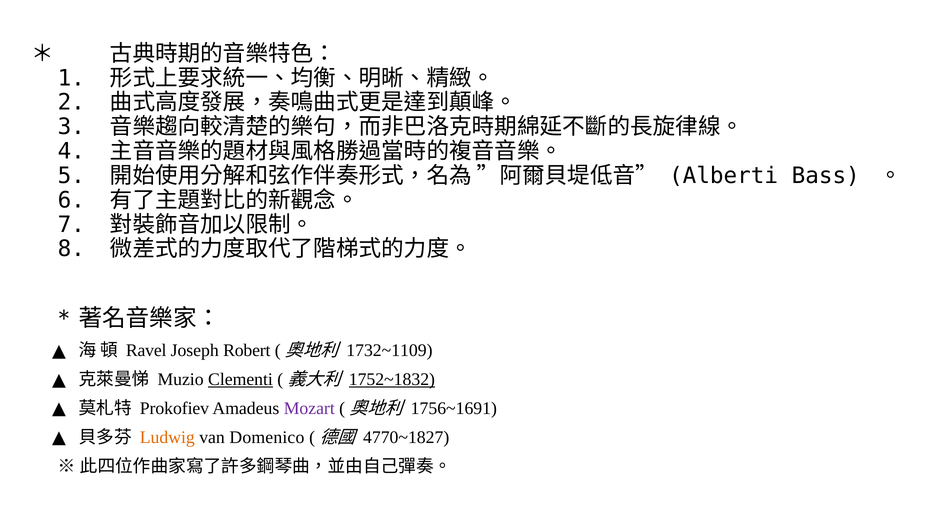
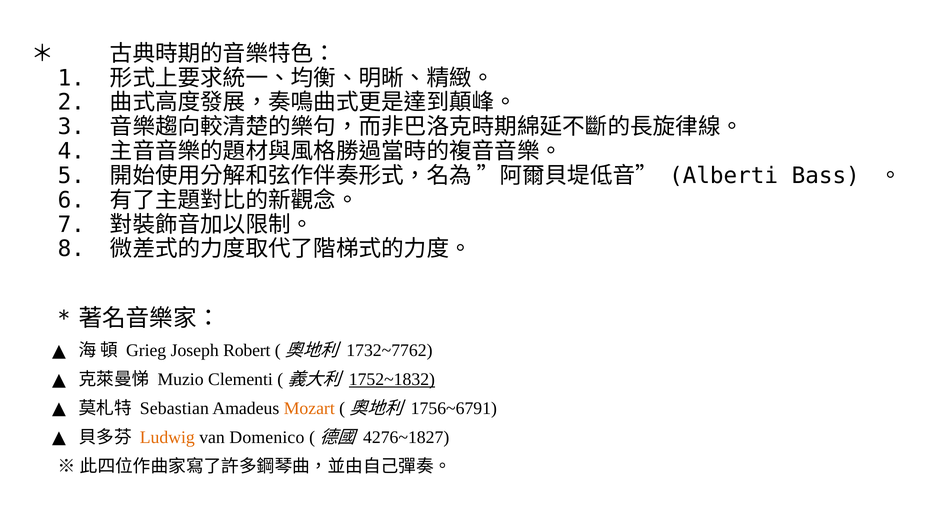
Ravel: Ravel -> Grieg (146, 350)
1732~1109: 1732~1109 -> 1732~7762 (389, 350)
Clementi underline: present -> none (241, 379)
Prokofiev: Prokofiev -> Sebastian (174, 408)
Mozart colour: purple -> orange (309, 408)
1756~1691: 1756~1691 -> 1756~6791 (454, 408)
4770~1827: 4770~1827 -> 4276~1827 (406, 437)
